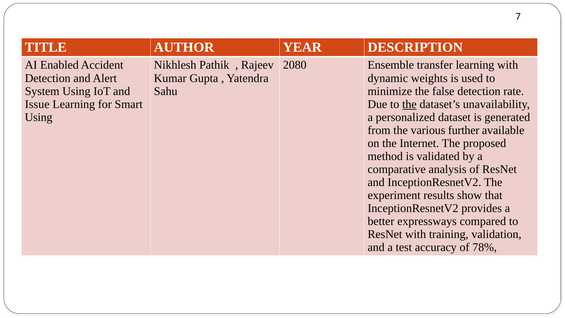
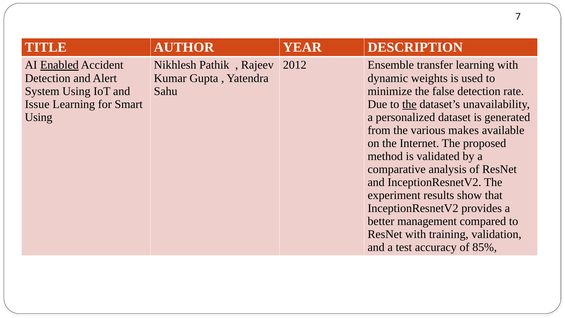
Enabled underline: none -> present (59, 65)
2080: 2080 -> 2012 (295, 65)
further: further -> makes (464, 130)
expressways: expressways -> management (427, 221)
78%: 78% -> 85% (485, 247)
